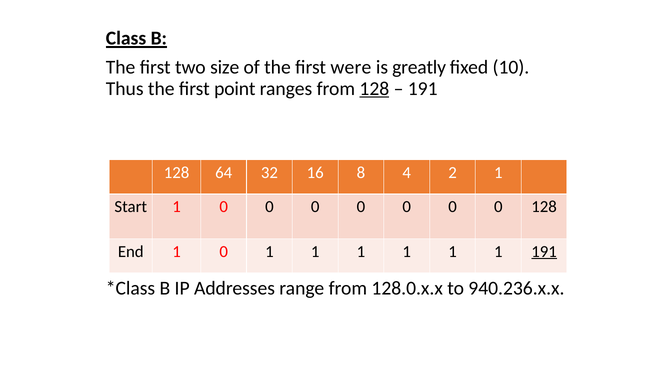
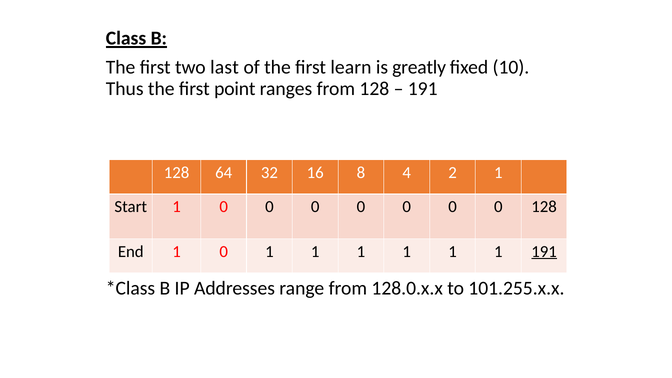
size: size -> last (225, 67)
were: were -> learn (351, 67)
128 underline: present -> none (374, 89)
940.236.x.x: 940.236.x.x -> 101.255.x.x (516, 288)
